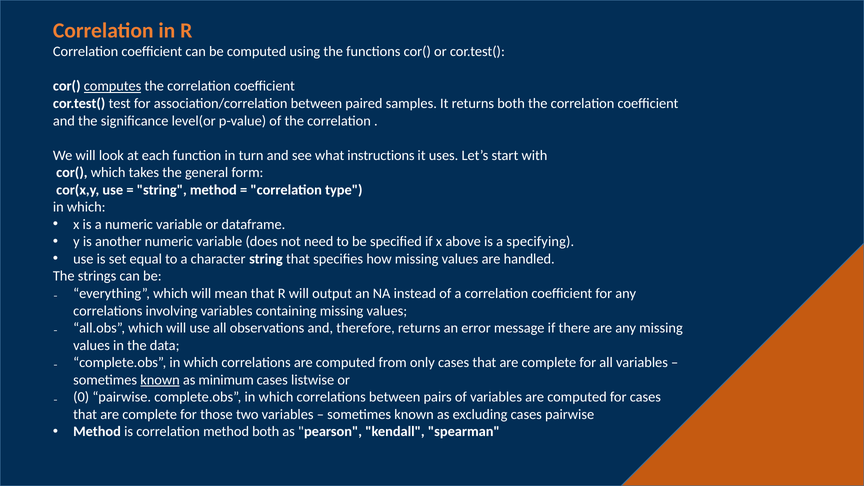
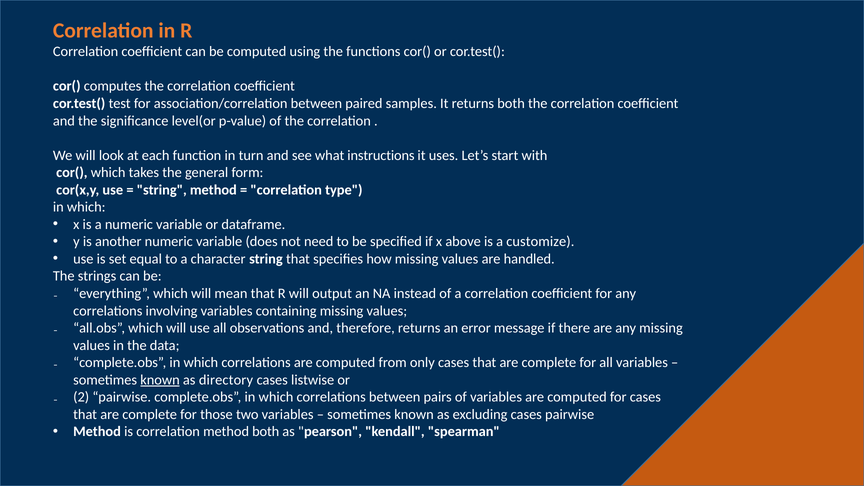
computes underline: present -> none (113, 86)
specifying: specifying -> customize (540, 242)
minimum: minimum -> directory (226, 380)
0: 0 -> 2 (81, 397)
